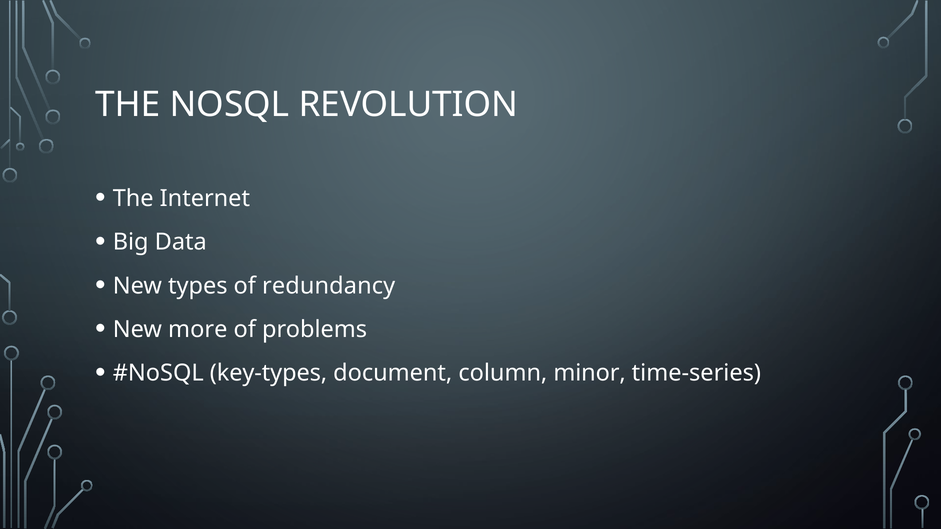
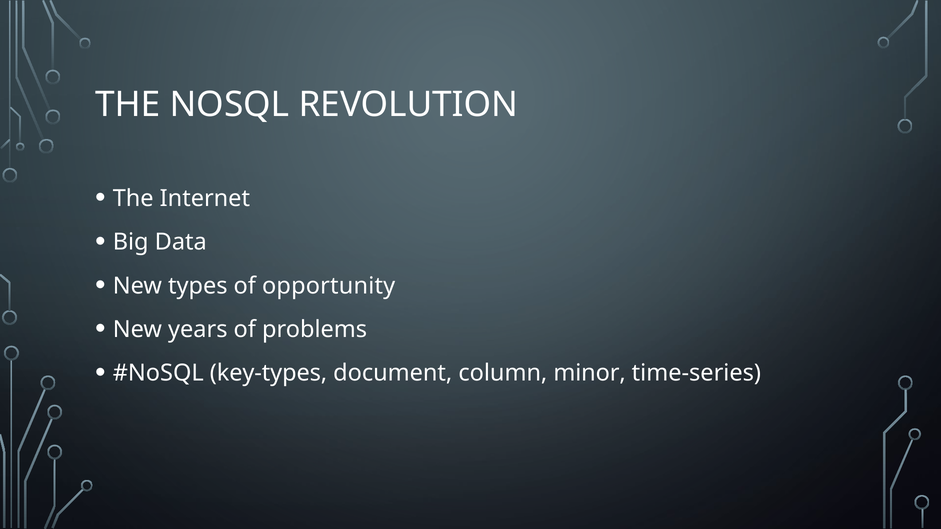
redundancy: redundancy -> opportunity (329, 286)
more: more -> years (198, 330)
